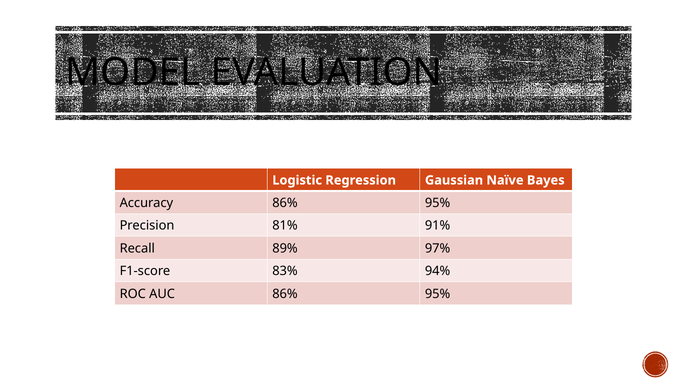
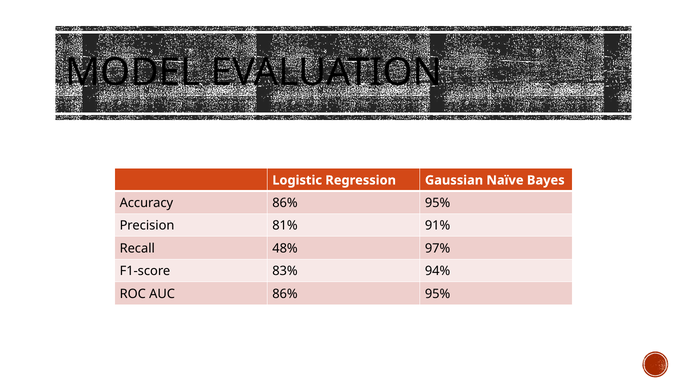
89%: 89% -> 48% (285, 248)
